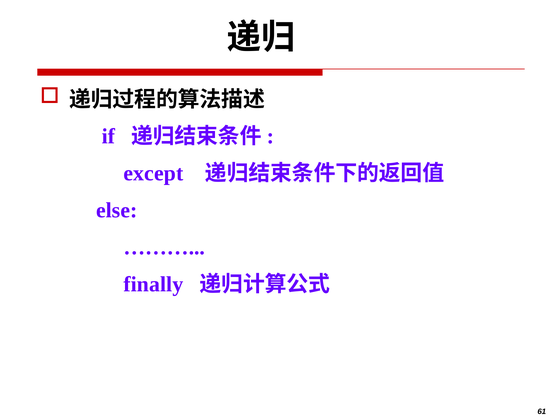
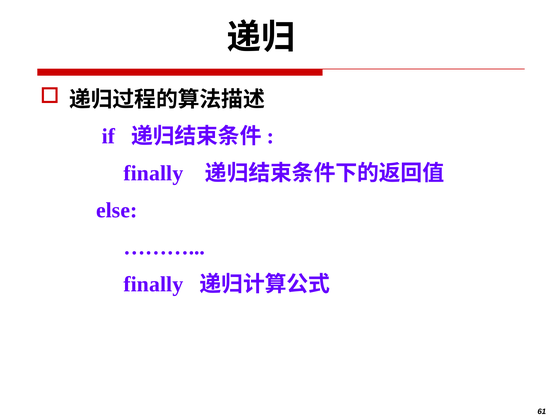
except: except -> finally (153, 173)
